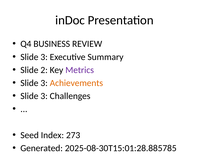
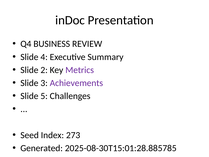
3: 3 -> 4 (44, 57)
Achievements colour: orange -> purple (76, 83)
3: 3 -> 5 (44, 96)
